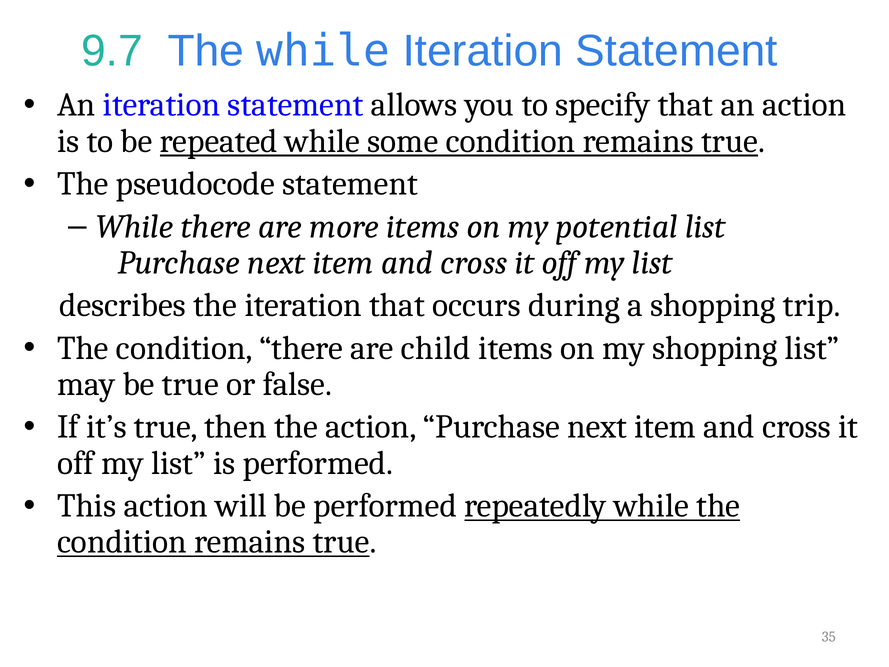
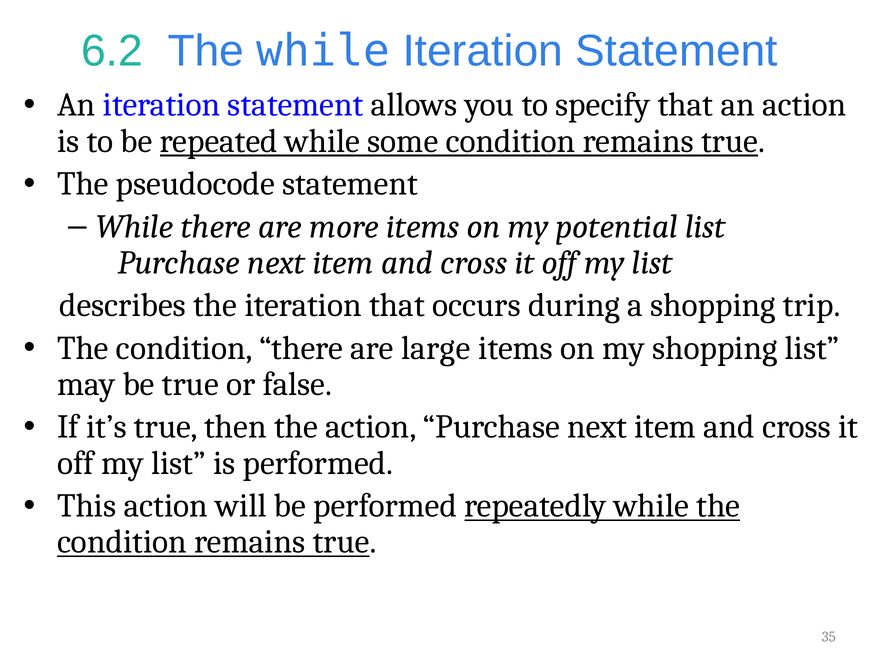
9.7: 9.7 -> 6.2 (112, 51)
child: child -> large (436, 348)
